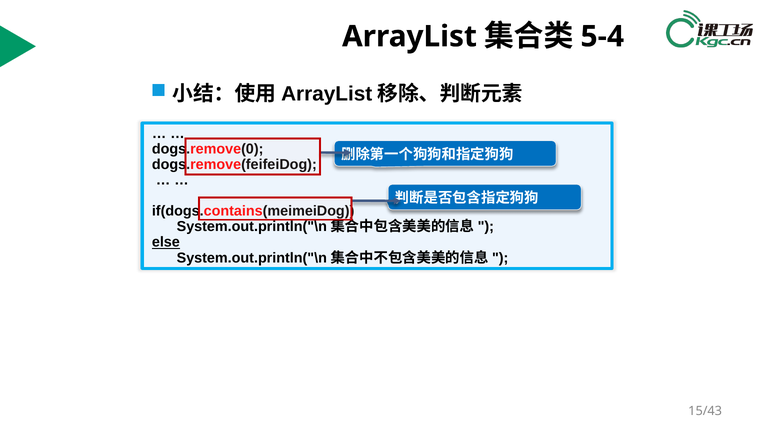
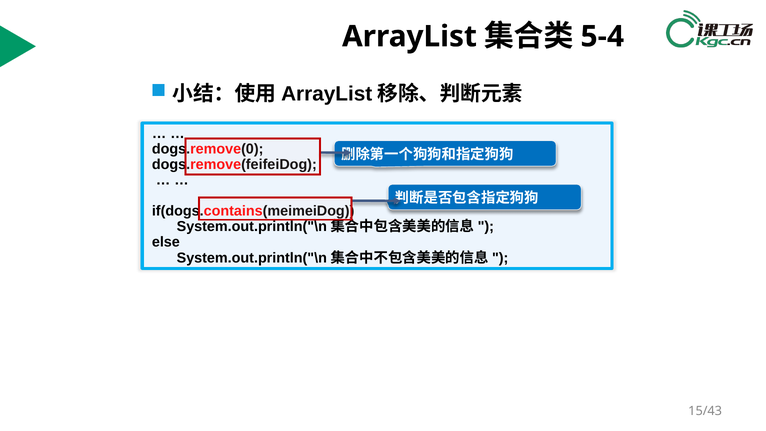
else underline: present -> none (166, 242)
